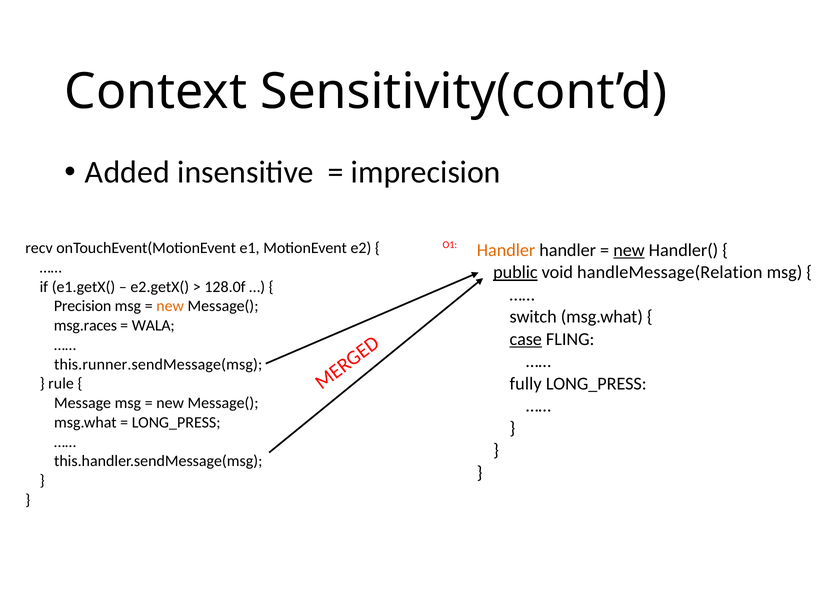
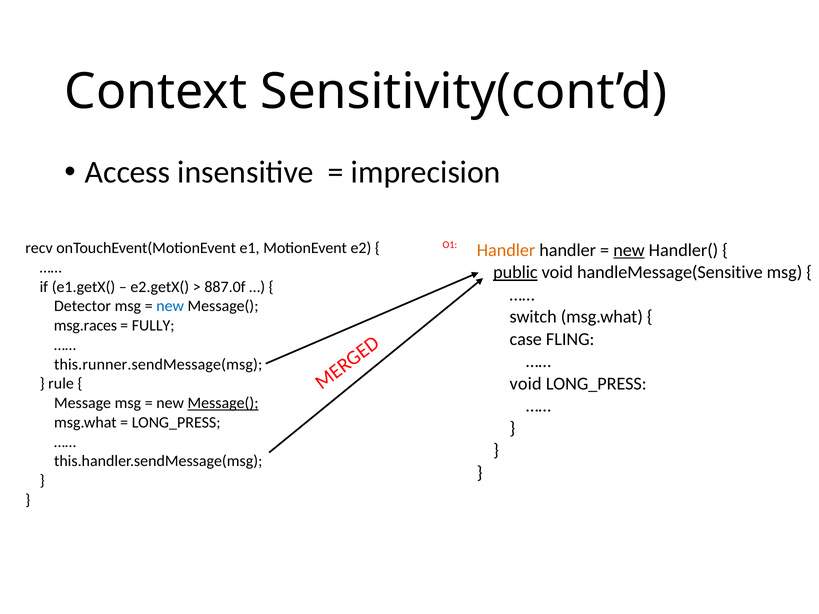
Added: Added -> Access (128, 173)
handleMessage(Relation: handleMessage(Relation -> handleMessage(Sensitive (670, 273)
128.0f: 128.0f -> 887.0f (225, 287)
Precision: Precision -> Detector (83, 306)
new colour: orange -> blue (170, 306)
WALA: WALA -> FULLY (153, 326)
case underline: present -> none (526, 339)
fully: fully -> void (526, 384)
Message( underline: none -> present (223, 403)
